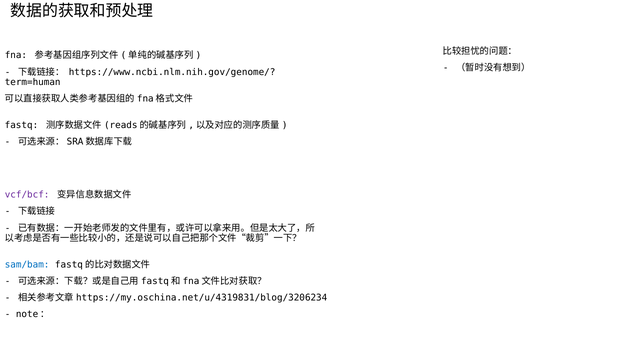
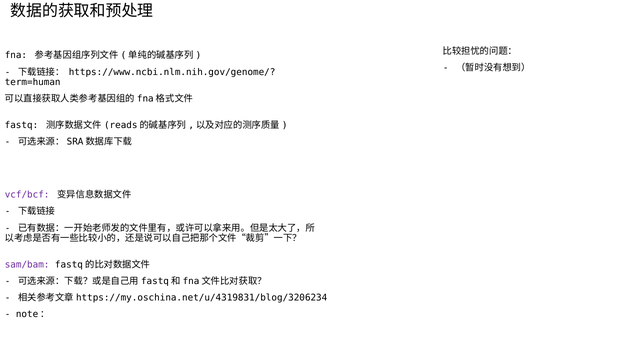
sam/bam colour: blue -> purple (27, 265)
